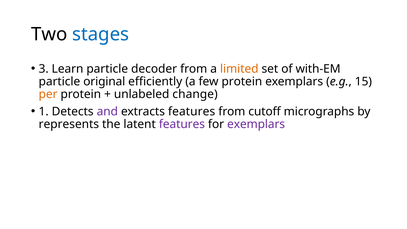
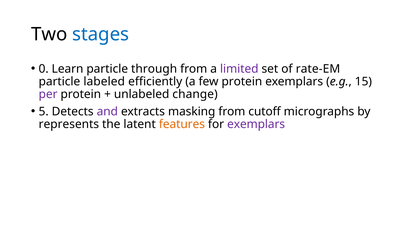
3: 3 -> 0 (44, 69)
decoder: decoder -> through (154, 69)
limited colour: orange -> purple (239, 69)
with-EM: with-EM -> rate-EM (318, 69)
original: original -> labeled (104, 82)
per colour: orange -> purple (48, 94)
1: 1 -> 5 (44, 111)
extracts features: features -> masking (192, 111)
features colour: purple -> orange (182, 124)
